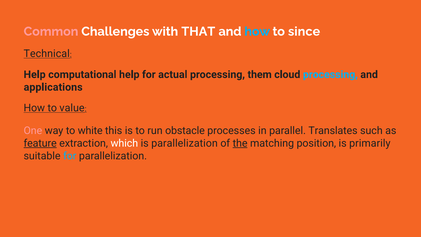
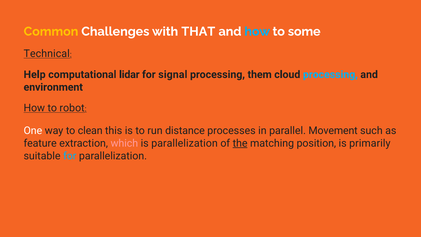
Common colour: pink -> yellow (51, 31)
since: since -> some (304, 31)
computational help: help -> lidar (129, 74)
actual: actual -> signal (173, 74)
applications: applications -> environment (53, 87)
value: value -> robot (72, 108)
One colour: pink -> white (33, 130)
white: white -> clean (90, 130)
obstacle: obstacle -> distance (185, 130)
Translates: Translates -> Movement (333, 130)
feature underline: present -> none (40, 143)
which colour: white -> pink (124, 143)
